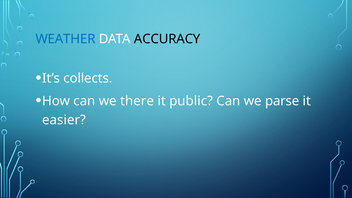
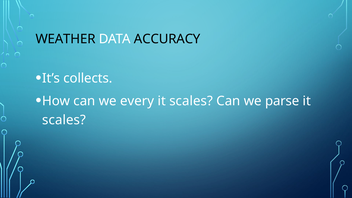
WEATHER colour: blue -> black (66, 39)
there: there -> every (137, 101)
public: public -> scales (191, 101)
easier: easier -> scales (64, 120)
